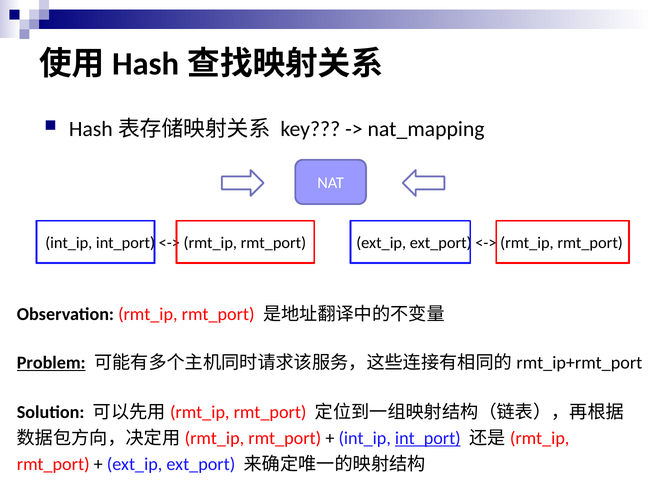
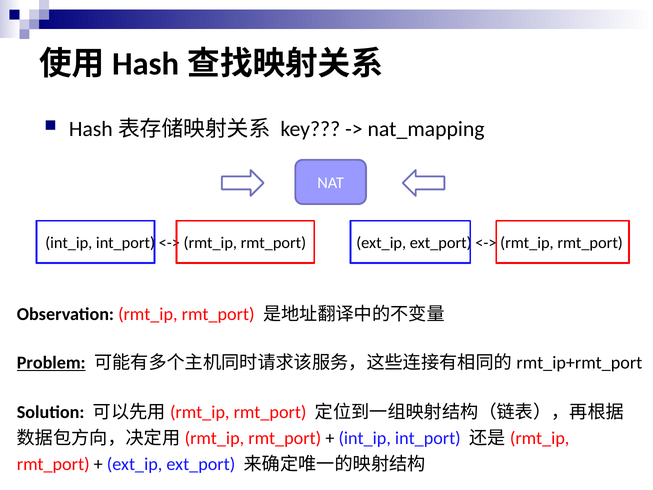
int_port underline: present -> none (428, 438)
